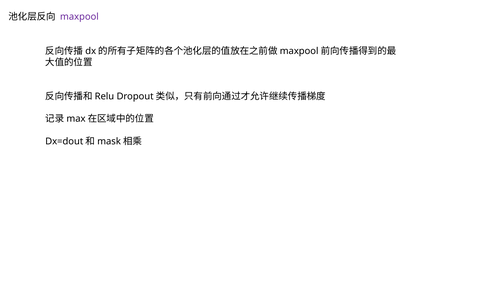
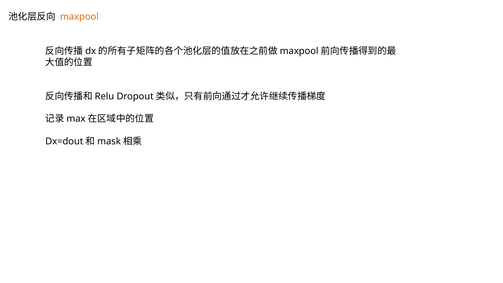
maxpool colour: purple -> orange (79, 17)
